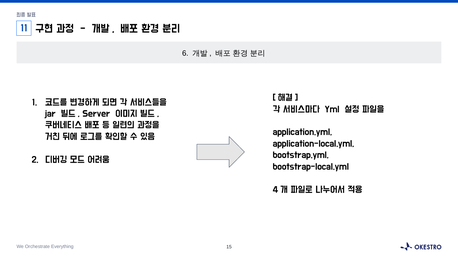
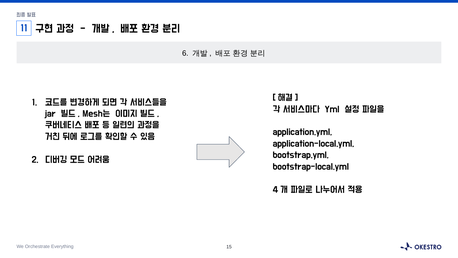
Server: Server -> Mesh는 (96, 113)
